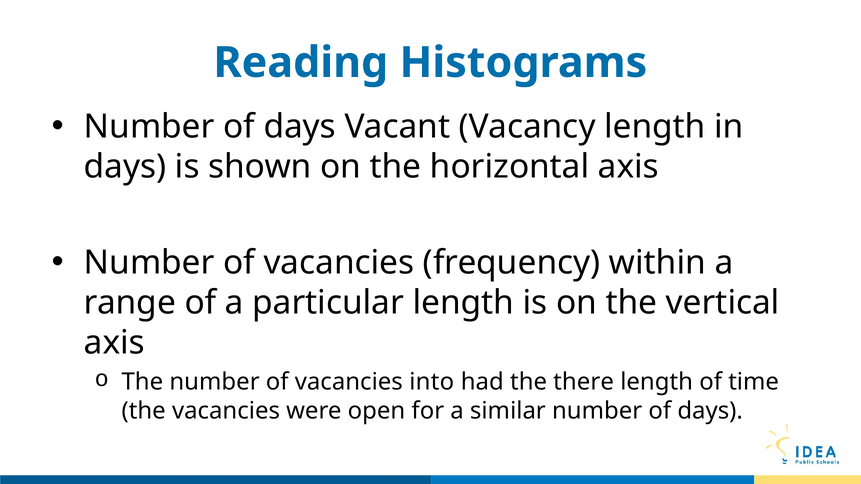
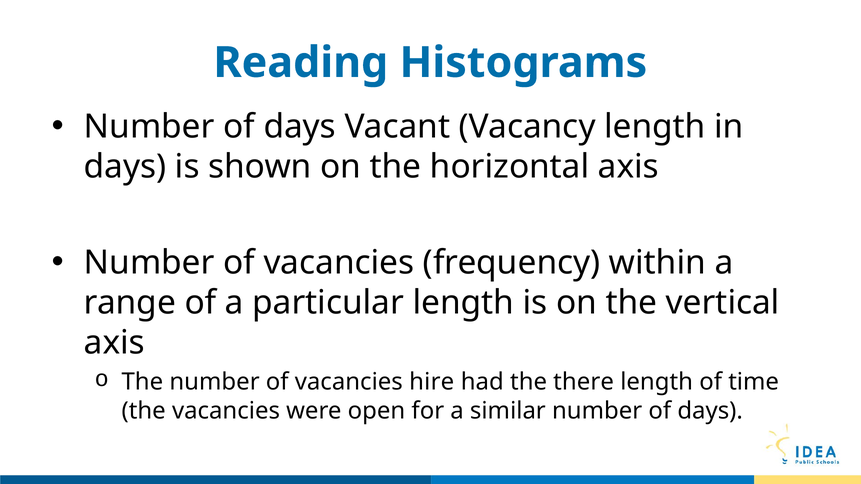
into: into -> hire (432, 382)
